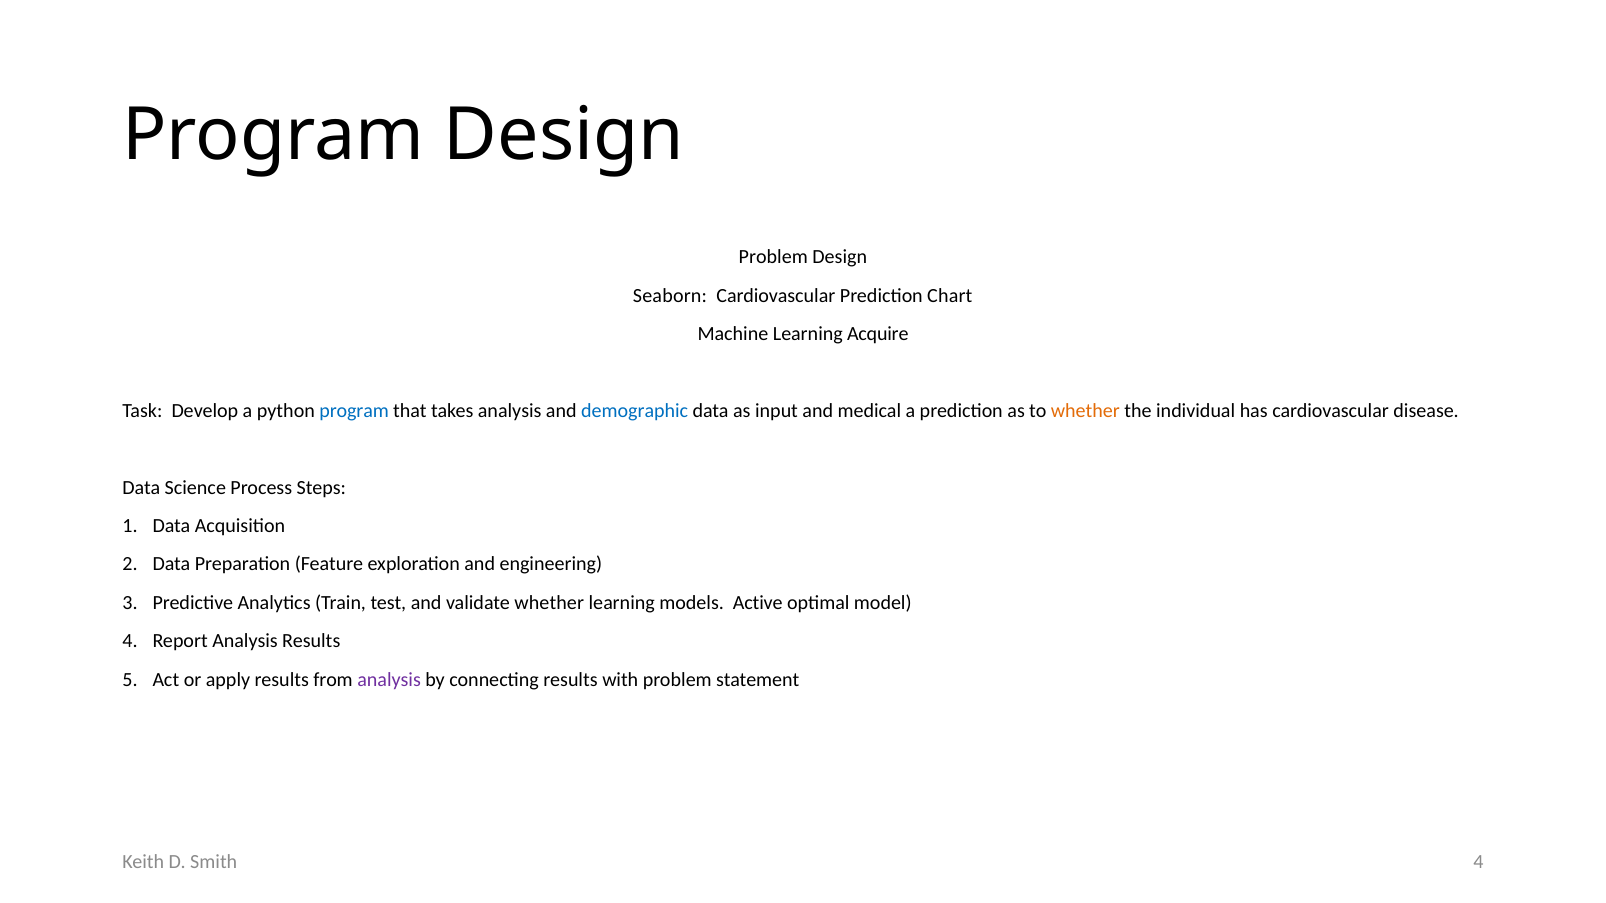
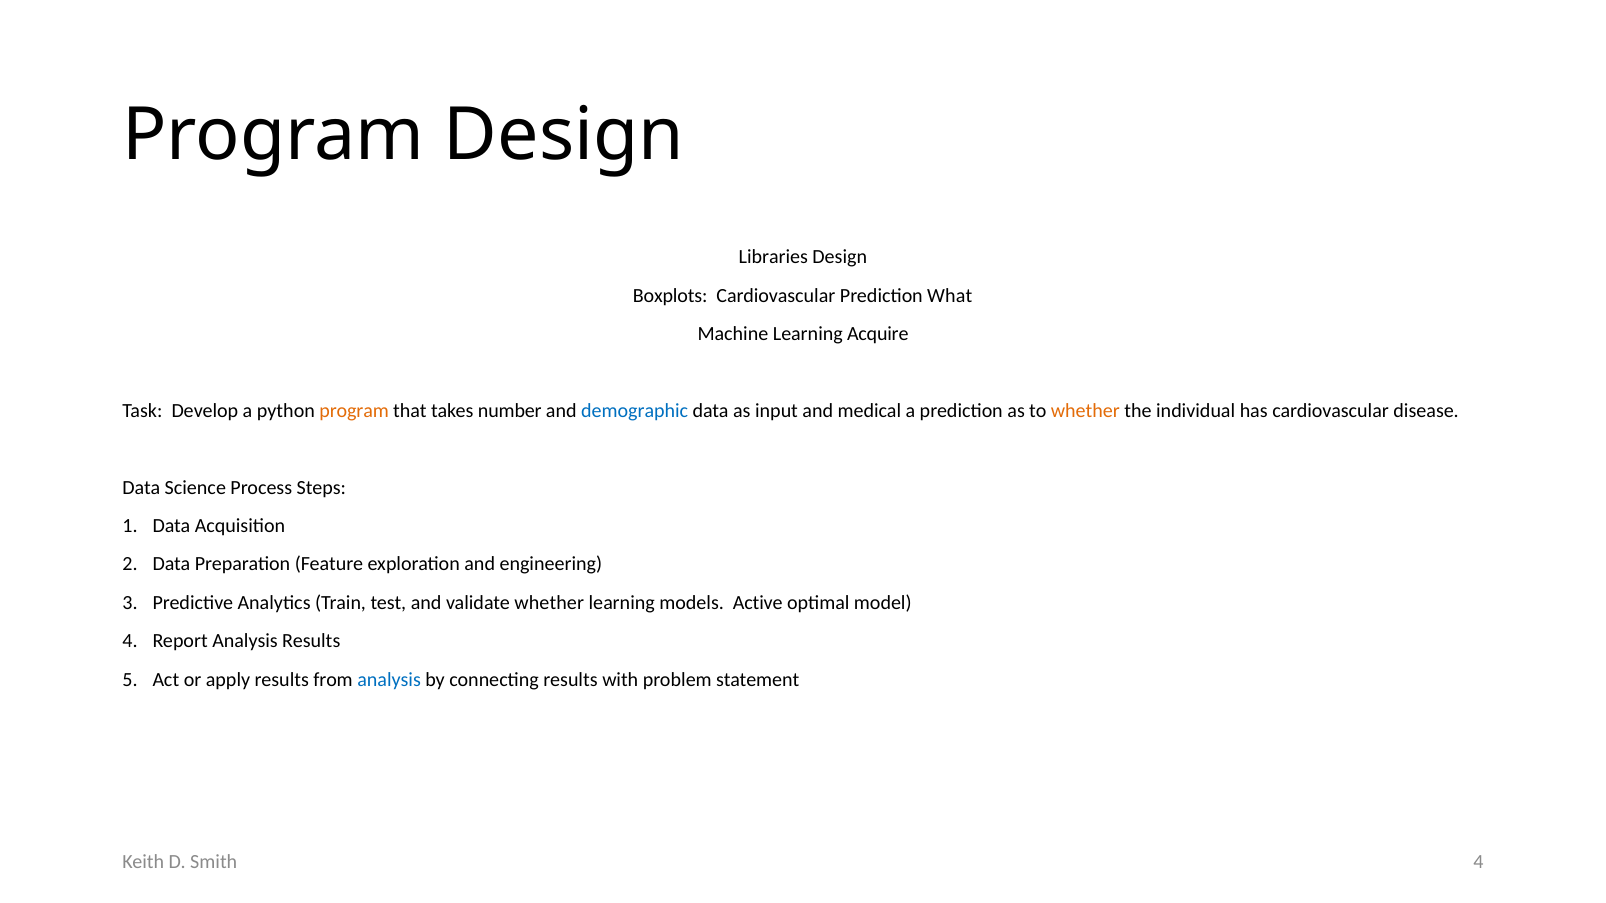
Problem: Problem -> Libraries (773, 257)
Seaborn: Seaborn -> Boxplots (670, 296)
Chart: Chart -> What (950, 296)
program colour: blue -> orange (354, 411)
takes analysis: analysis -> number (510, 411)
analysis colour: purple -> blue (389, 680)
